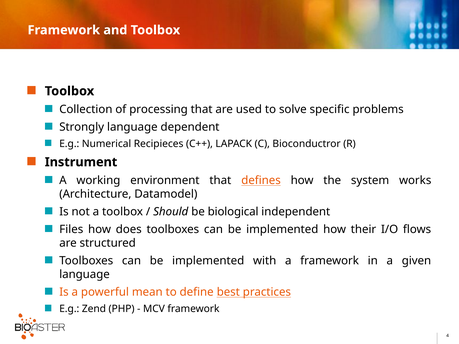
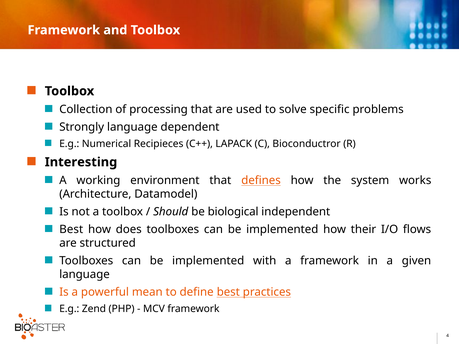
Instrument: Instrument -> Interesting (81, 162)
Files: Files -> Best (71, 229)
